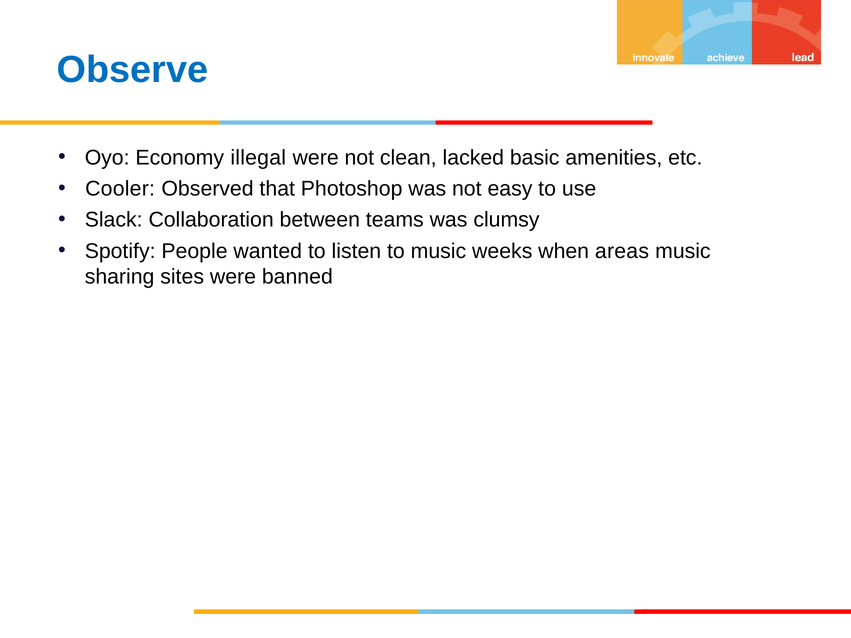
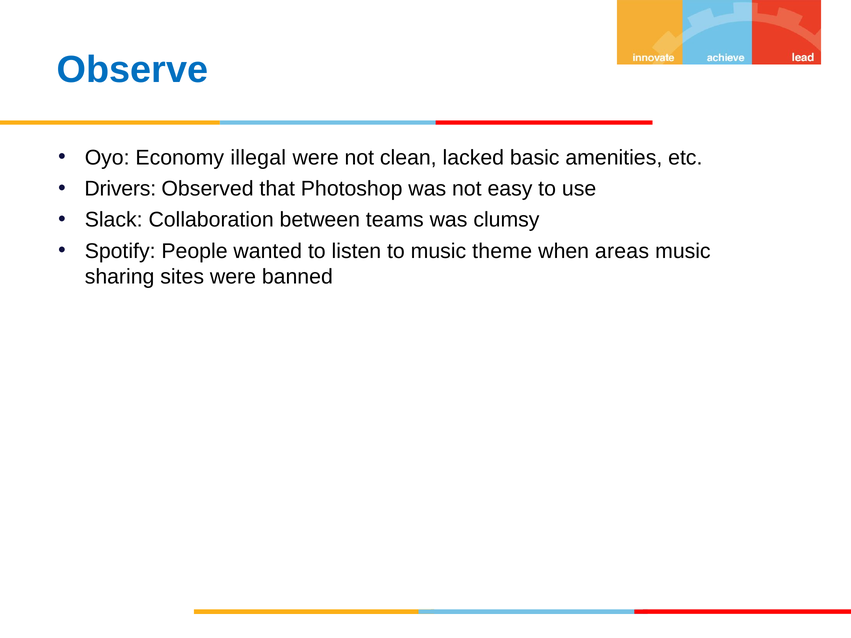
Cooler: Cooler -> Drivers (120, 189)
weeks: weeks -> theme (502, 251)
